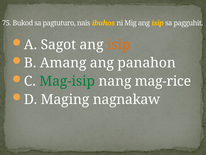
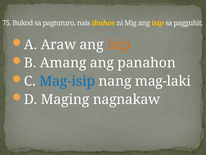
Sagot: Sagot -> Araw (58, 45)
Mag-isip colour: green -> blue (67, 81)
mag-rice: mag-rice -> mag-laki (163, 81)
